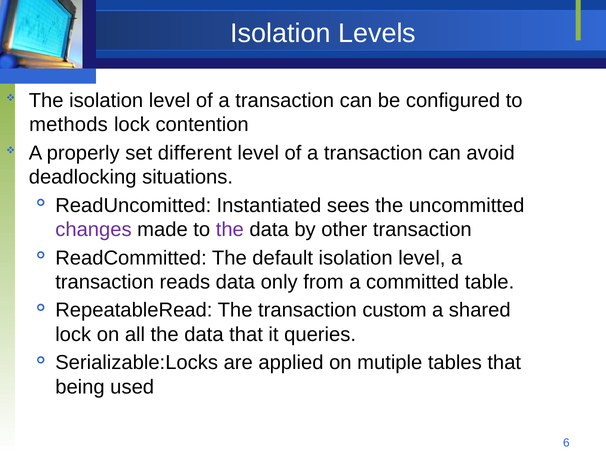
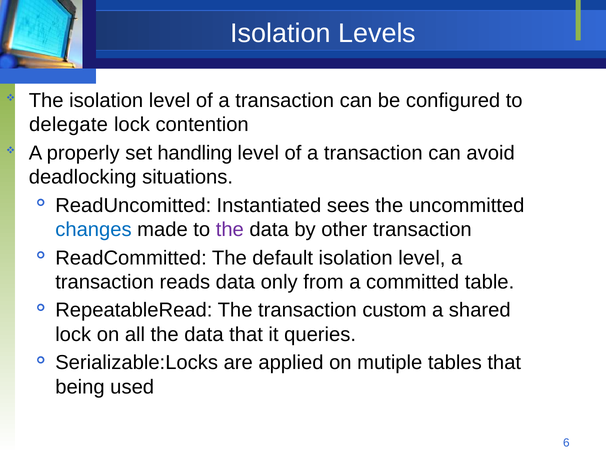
methods: methods -> delegate (68, 125)
different: different -> handling (195, 153)
changes colour: purple -> blue (93, 230)
